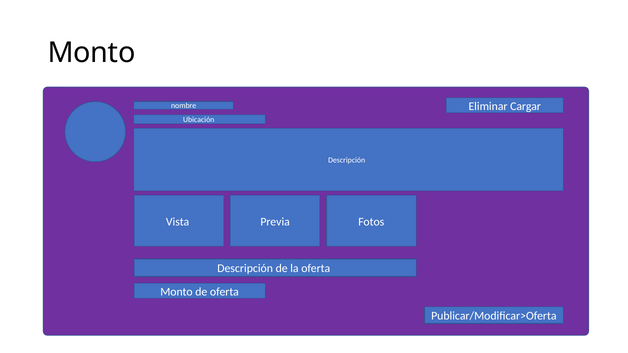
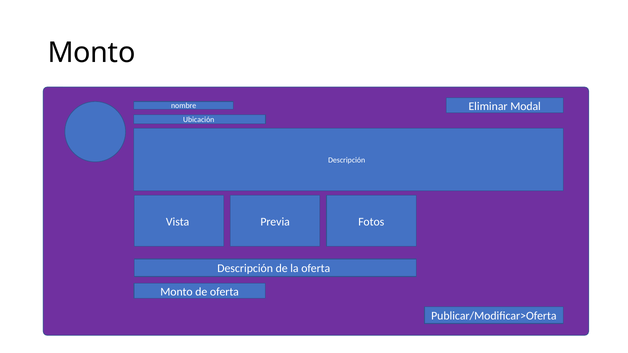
Cargar: Cargar -> Modal (526, 106)
